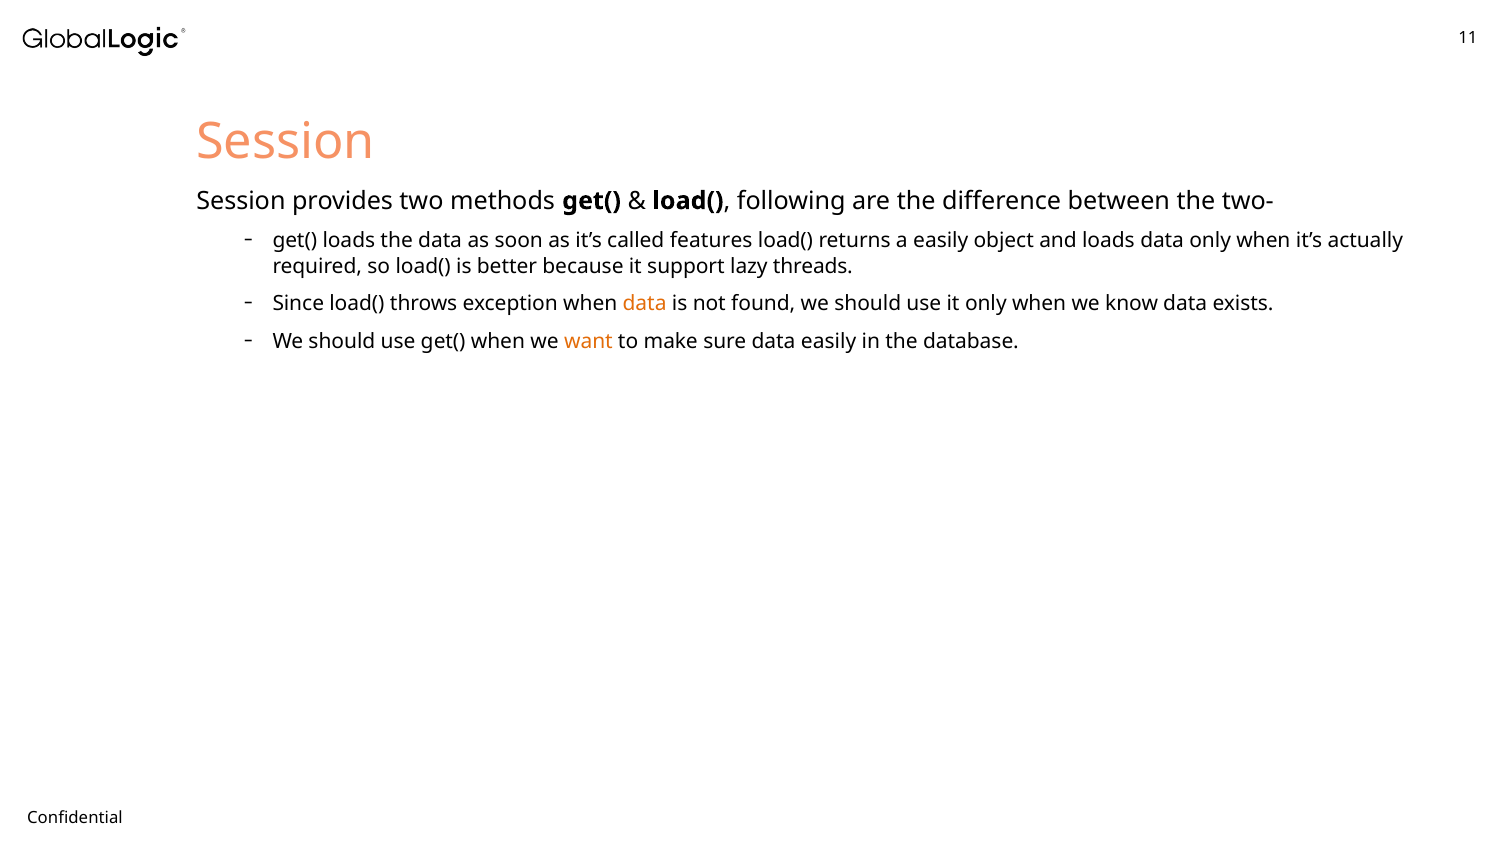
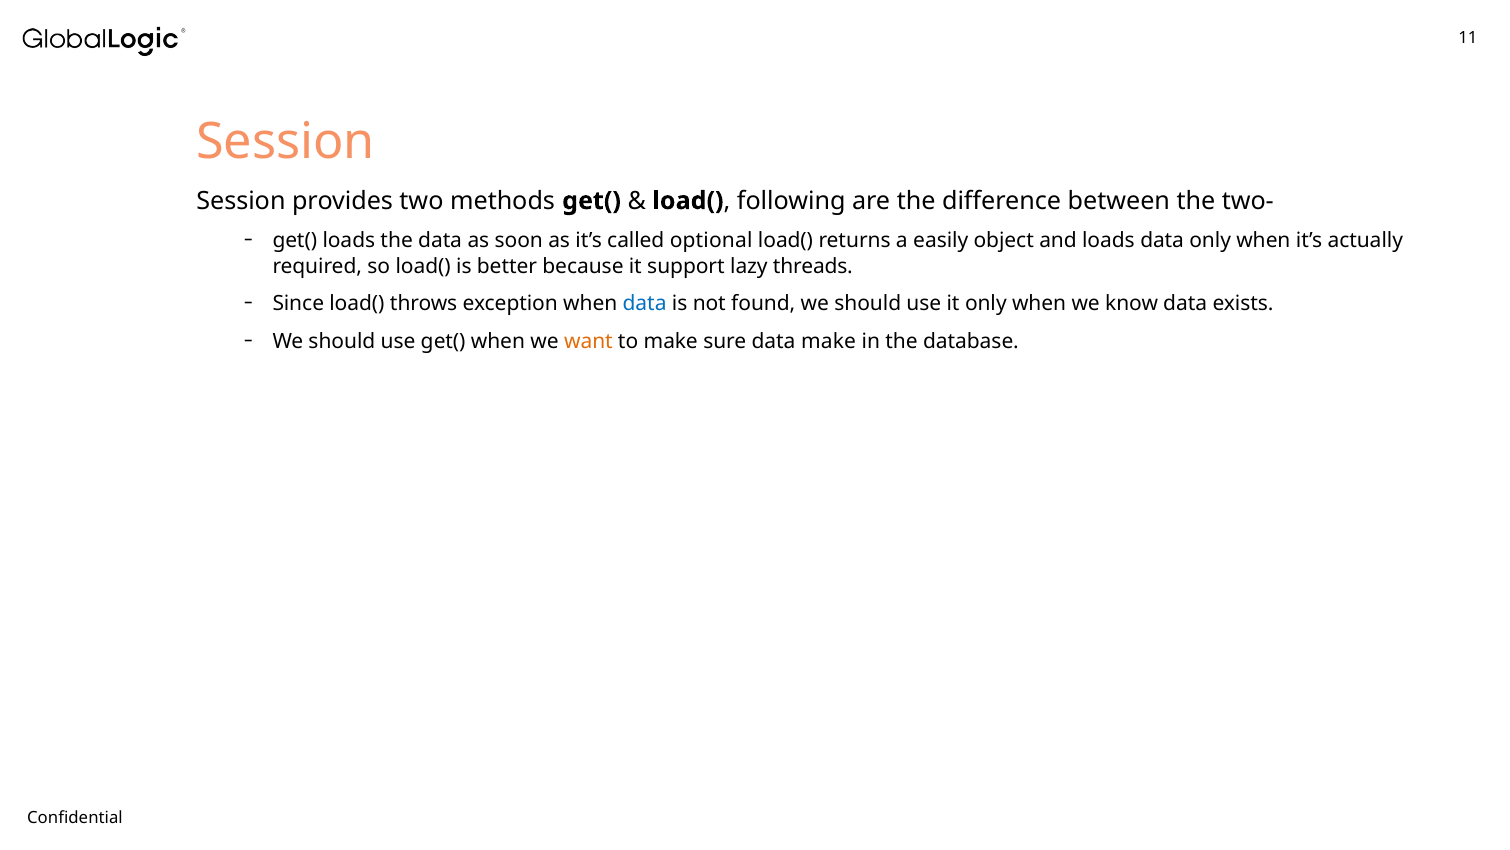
features: features -> optional (711, 241)
data colour: orange -> blue (645, 304)
data easily: easily -> make (829, 342)
